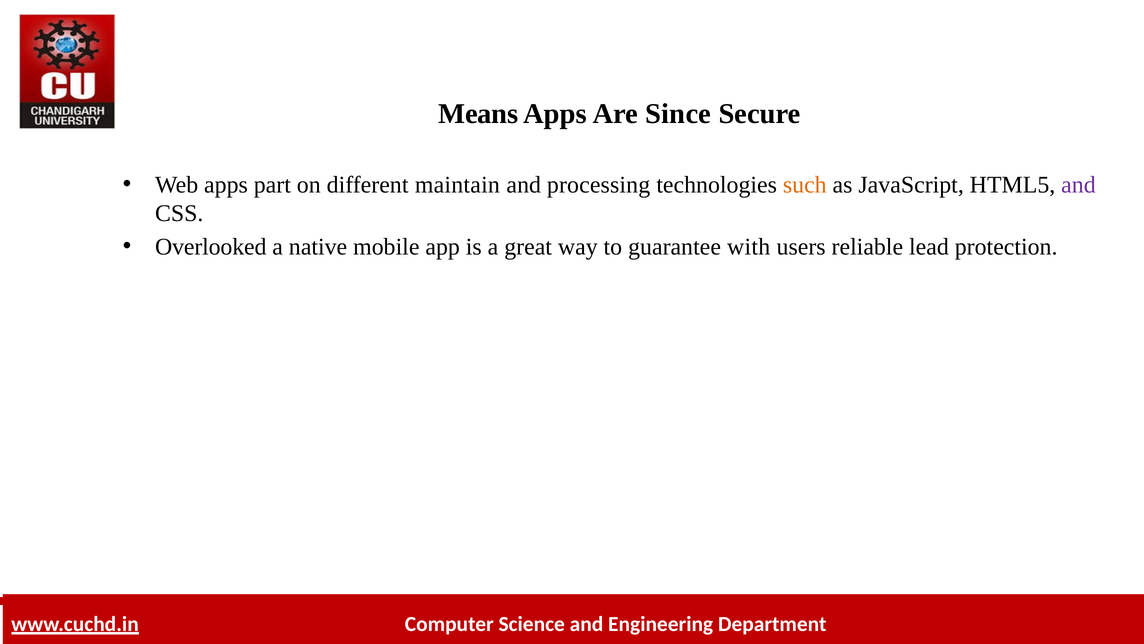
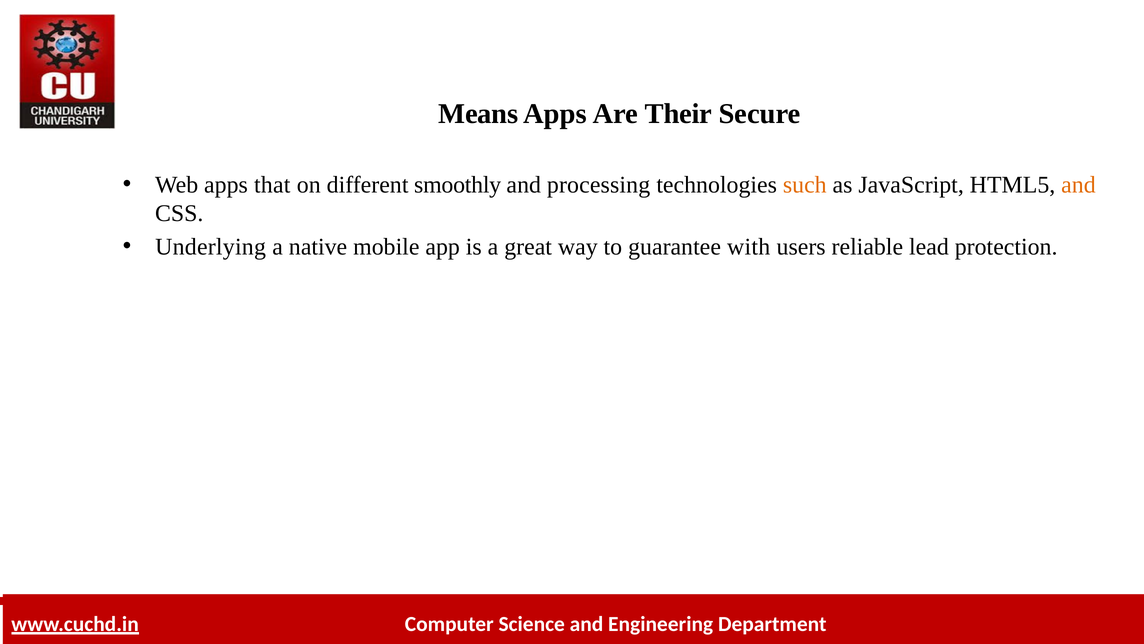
Since: Since -> Their (678, 114)
part: part -> that (272, 185)
maintain: maintain -> smoothly (458, 185)
and colour: purple -> orange (1078, 185)
Overlooked: Overlooked -> Underlying (211, 247)
